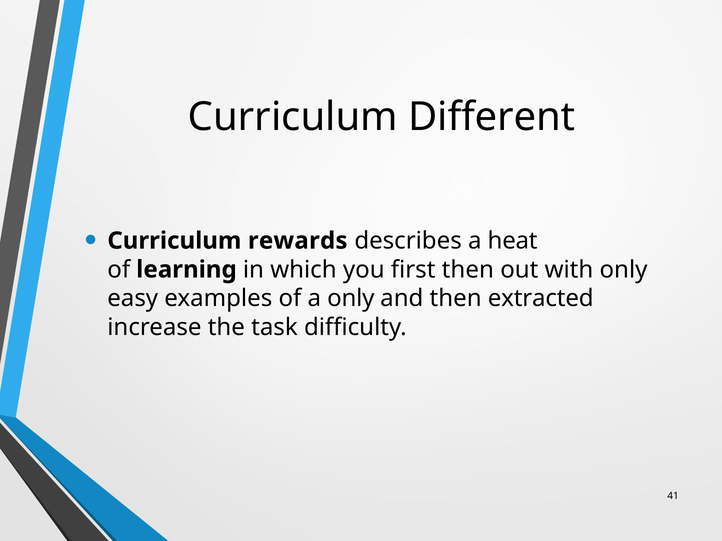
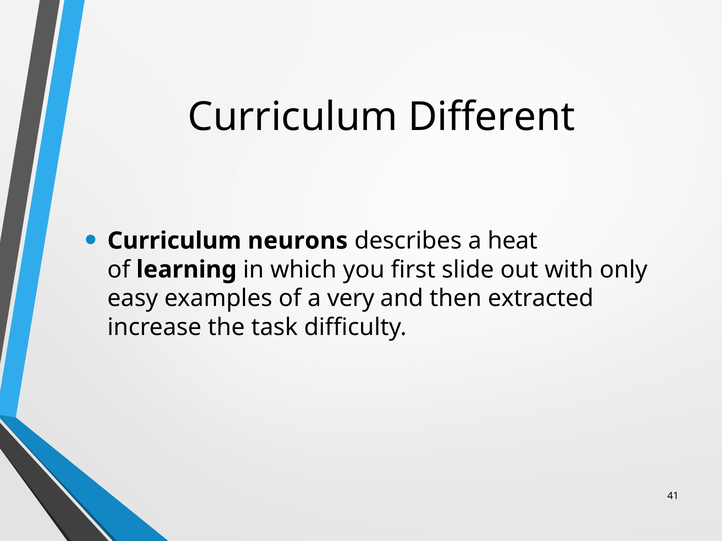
rewards: rewards -> neurons (298, 241)
first then: then -> slide (468, 270)
a only: only -> very (351, 299)
